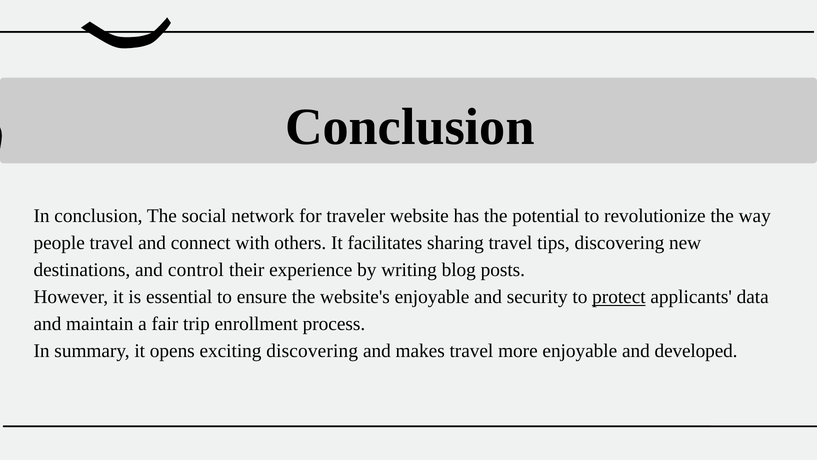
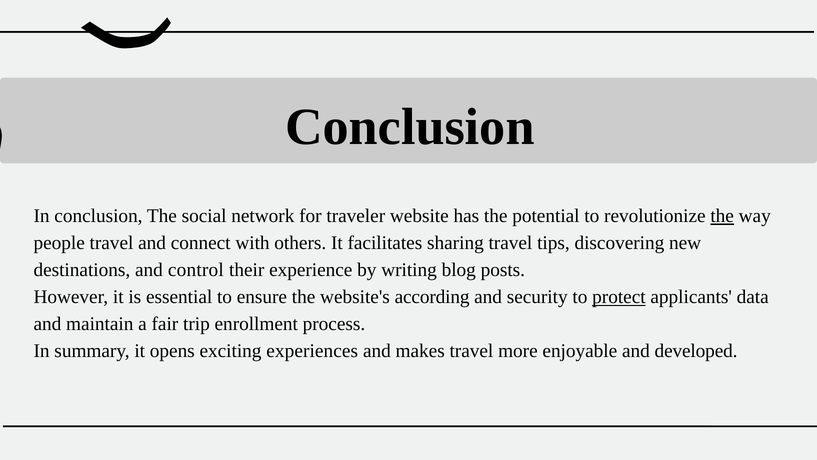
the underline: none -> present (722, 216)
website's enjoyable: enjoyable -> according (432, 297)
exciting discovering: discovering -> experiences (312, 351)
